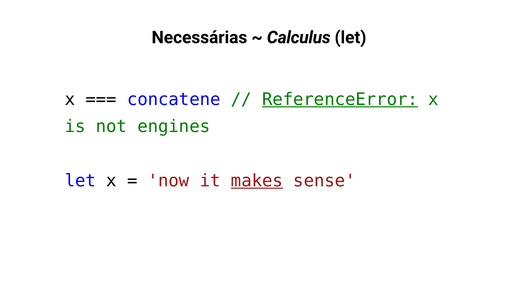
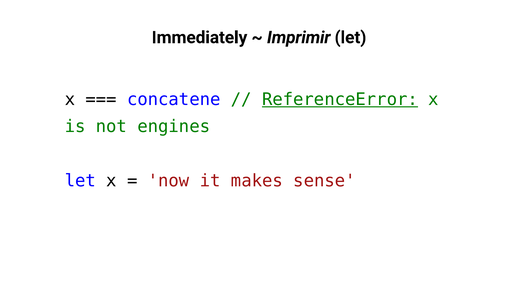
Necessárias: Necessárias -> Immediately (199, 37)
Calculus: Calculus -> Imprimir (299, 37)
makes underline: present -> none (257, 180)
